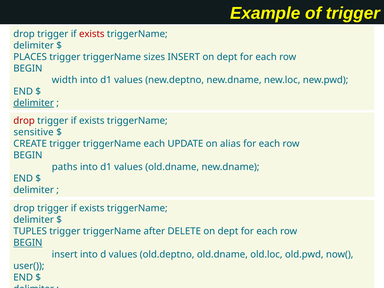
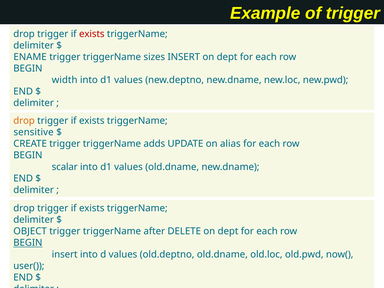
PLACES: PLACES -> ENAME (30, 57)
delimiter underline: present -> none (34, 103)
drop colour: red -> orange (24, 121)
triggerName each: each -> adds (154, 144)
paths: paths -> scalar (65, 167)
TUPLES: TUPLES -> OBJECT (30, 231)
